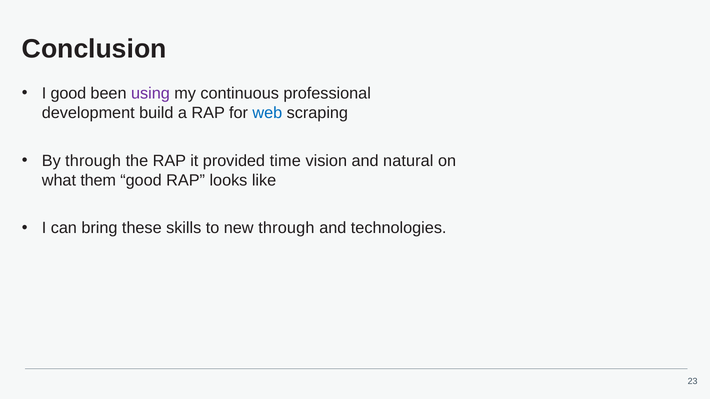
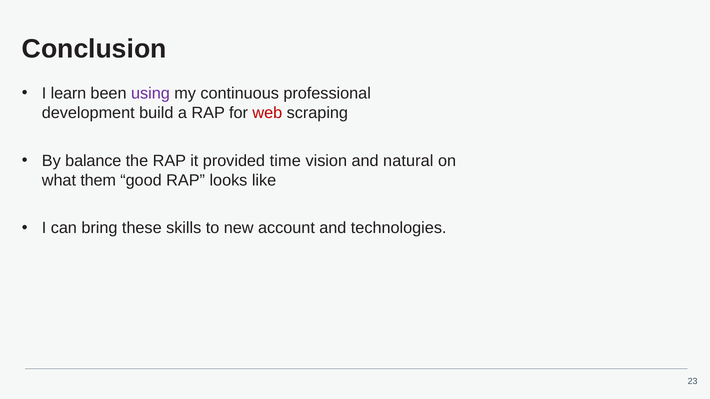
I good: good -> learn (68, 93)
web colour: blue -> red (267, 113)
By through: through -> balance (93, 161)
new through: through -> account (286, 228)
